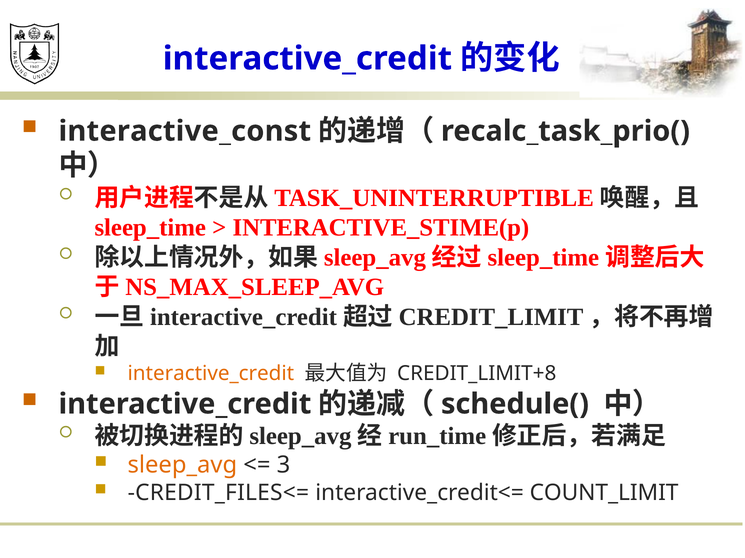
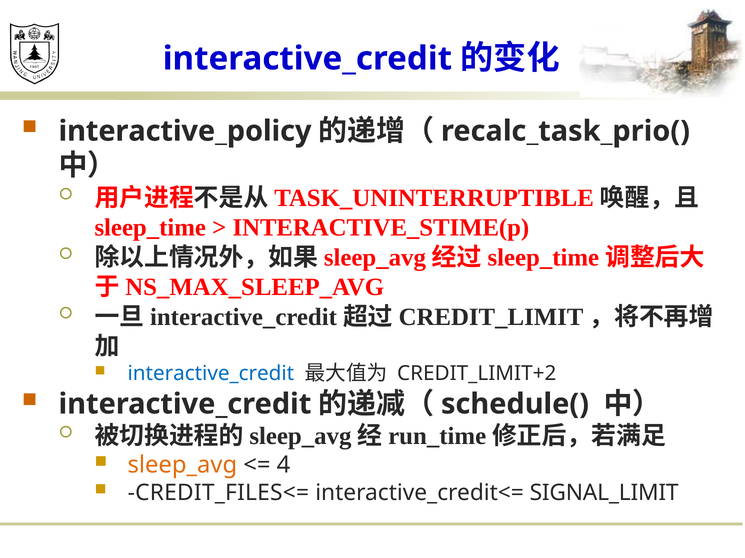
interactive_const: interactive_const -> interactive_policy (185, 131)
interactive_credit colour: orange -> blue (211, 374)
CREDIT_LIMIT+8: CREDIT_LIMIT+8 -> CREDIT_LIMIT+2 (477, 374)
3: 3 -> 4 (284, 466)
COUNT_LIMIT: COUNT_LIMIT -> SIGNAL_LIMIT (604, 493)
